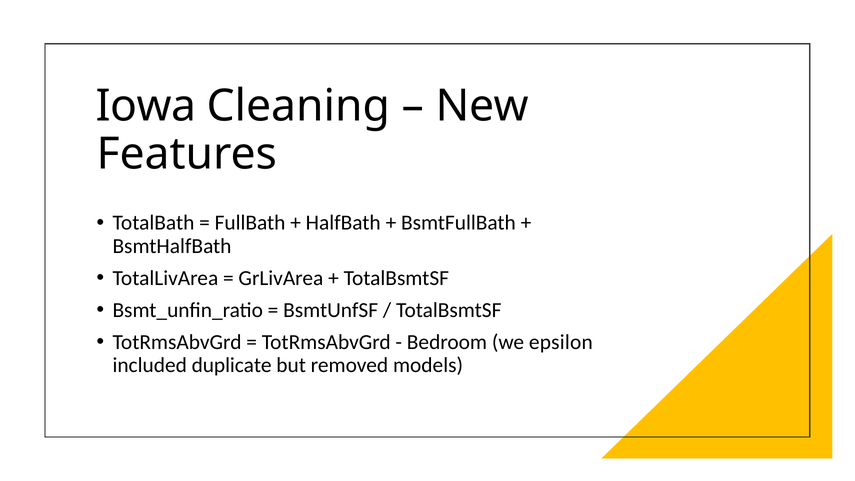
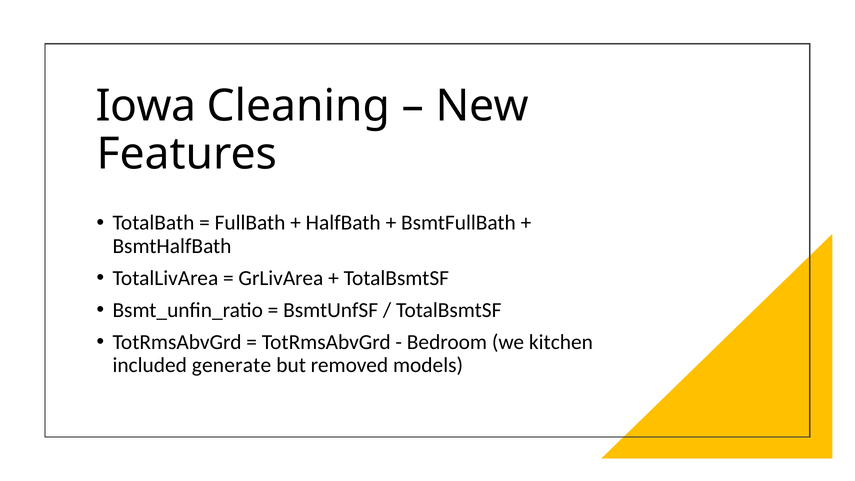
epsilon: epsilon -> kitchen (561, 342)
duplicate: duplicate -> generate (231, 365)
